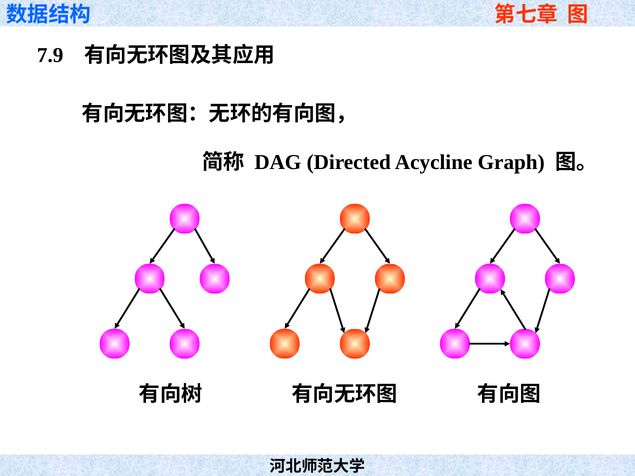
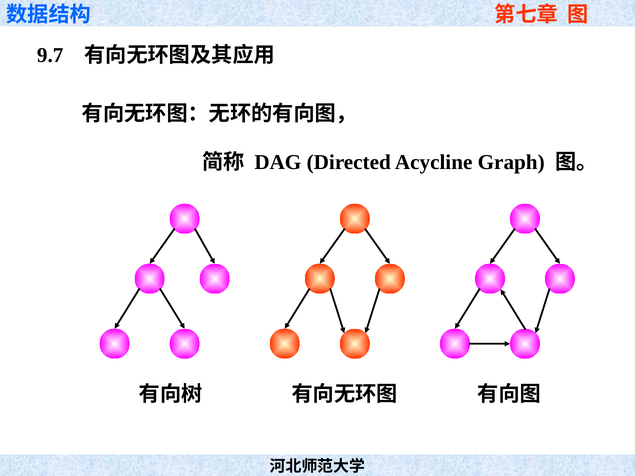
7.9: 7.9 -> 9.7 (50, 55)
